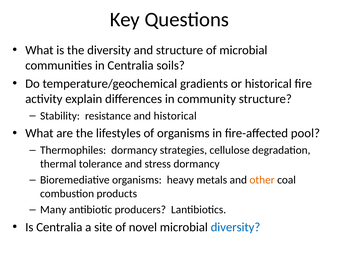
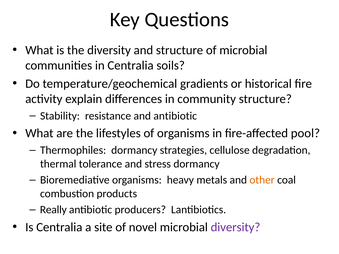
and historical: historical -> antibiotic (175, 116)
Many: Many -> Really (53, 210)
diversity colour: blue -> purple (235, 227)
